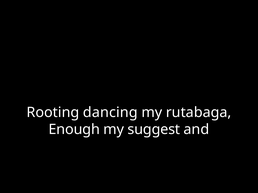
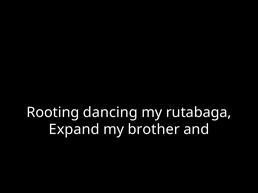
Enough: Enough -> Expand (74, 130)
suggest: suggest -> brother (154, 130)
